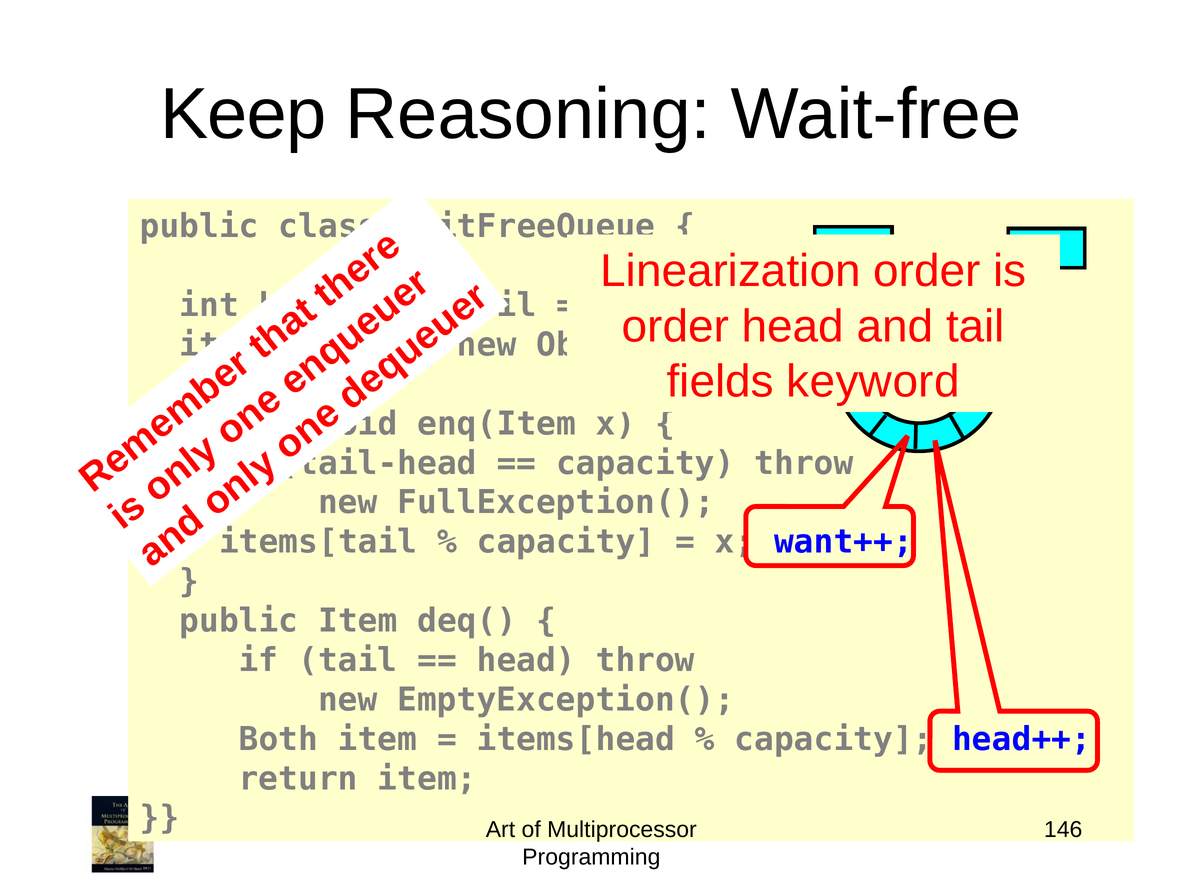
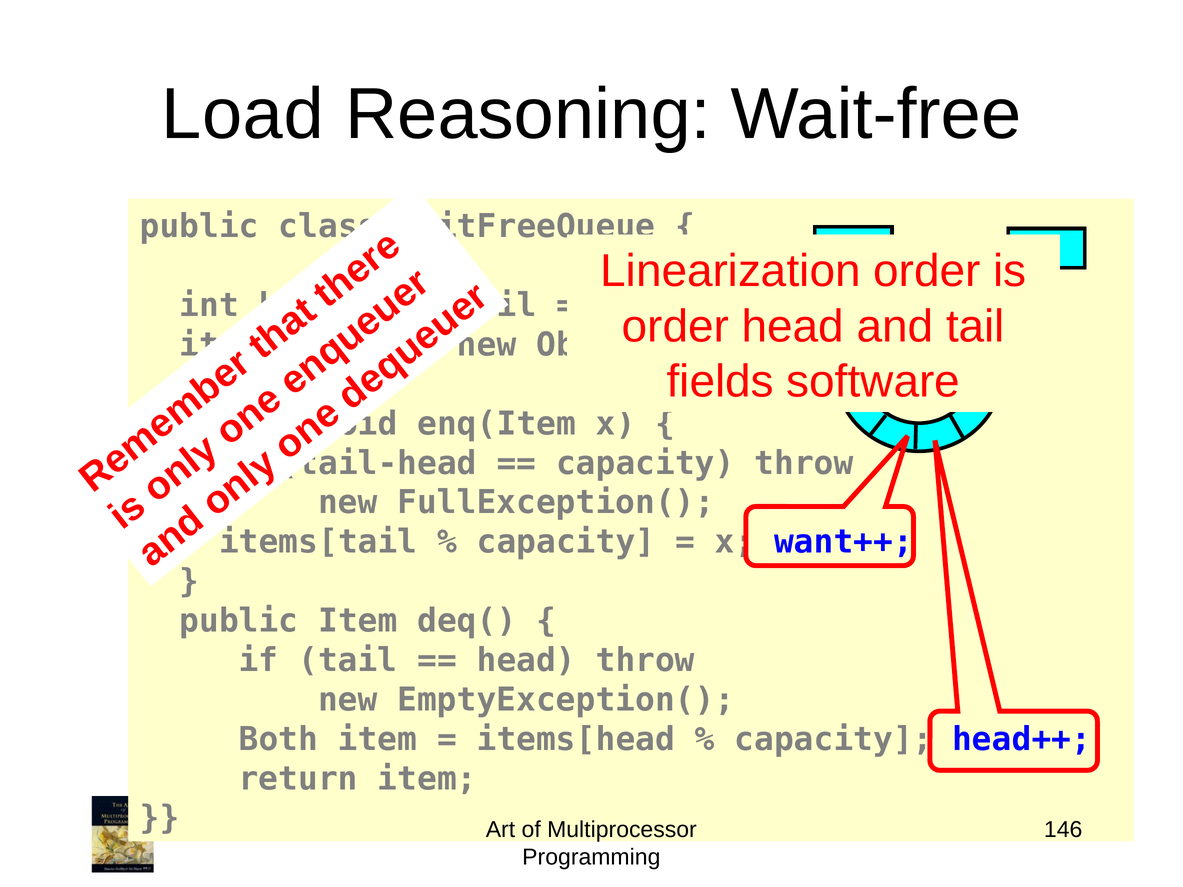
Keep: Keep -> Load (243, 115)
keyword: keyword -> software (873, 382)
